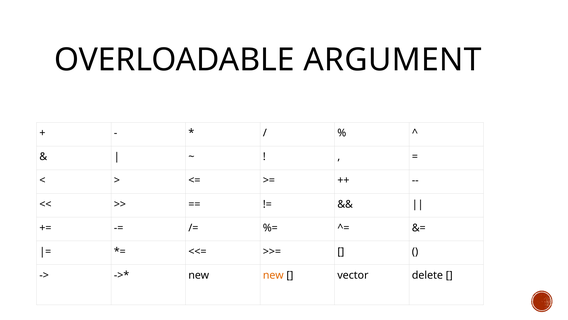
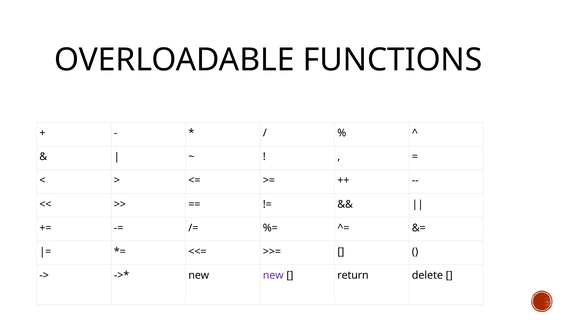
ARGUMENT: ARGUMENT -> FUNCTIONS (393, 60)
new colour: orange -> purple (273, 275)
vector: vector -> return (353, 275)
